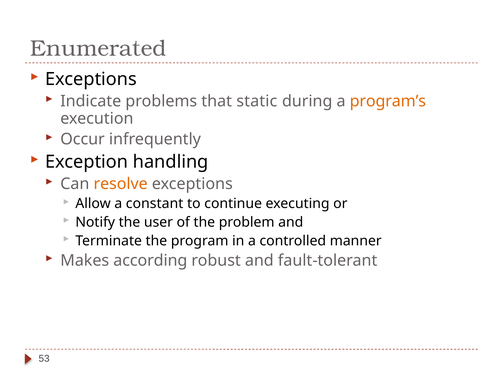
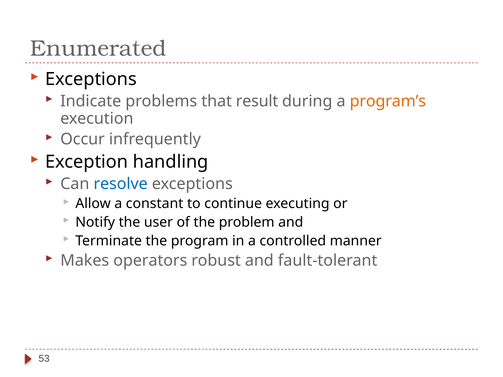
static: static -> result (257, 101)
resolve colour: orange -> blue (121, 184)
according: according -> operators (150, 261)
